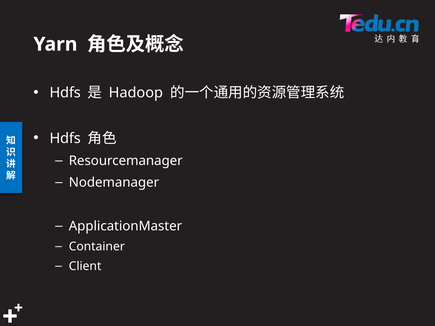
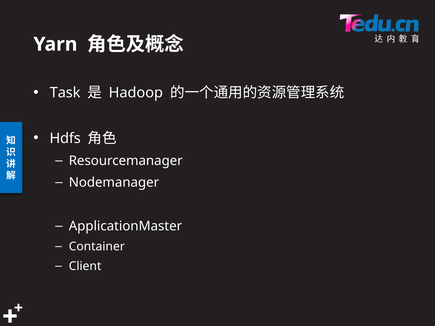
Hdfs: Hdfs -> Task (65, 93)
